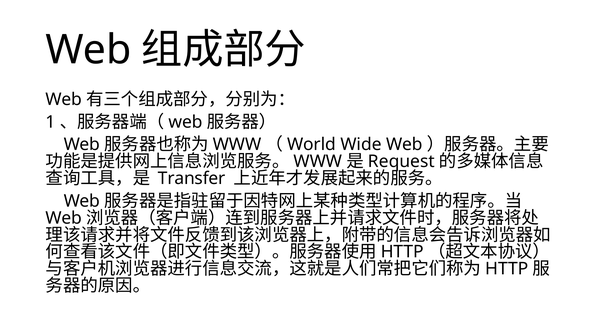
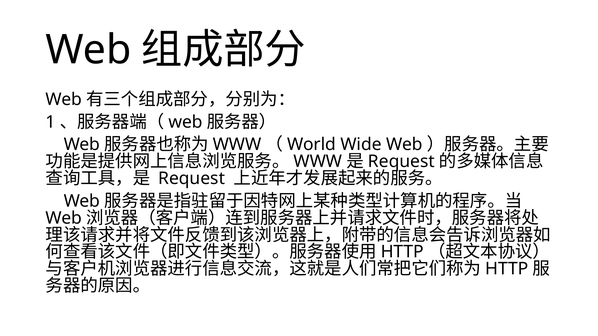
Transfer: Transfer -> Request (192, 179)
